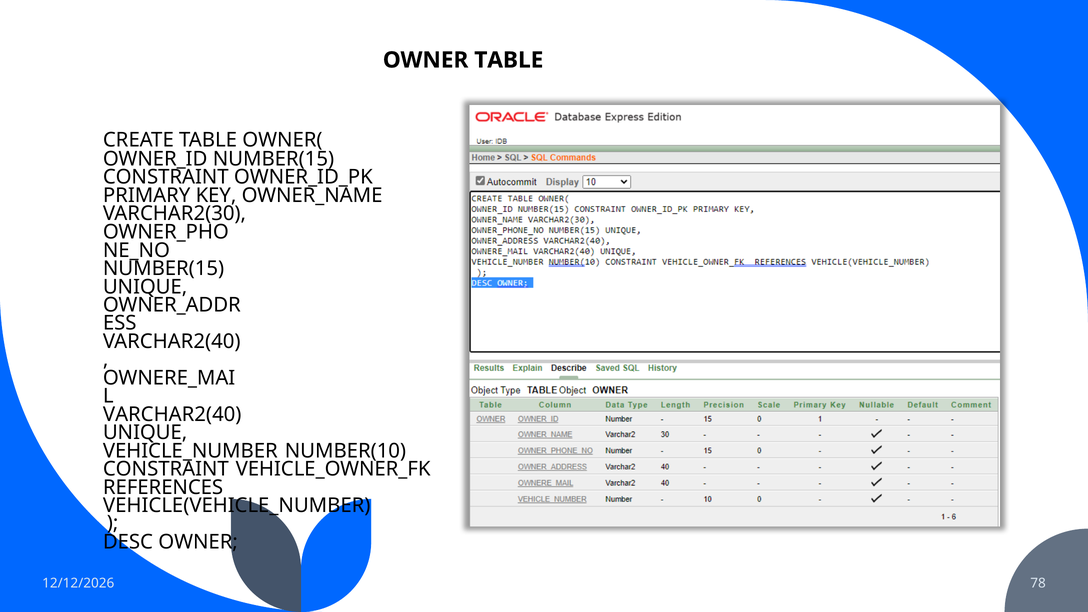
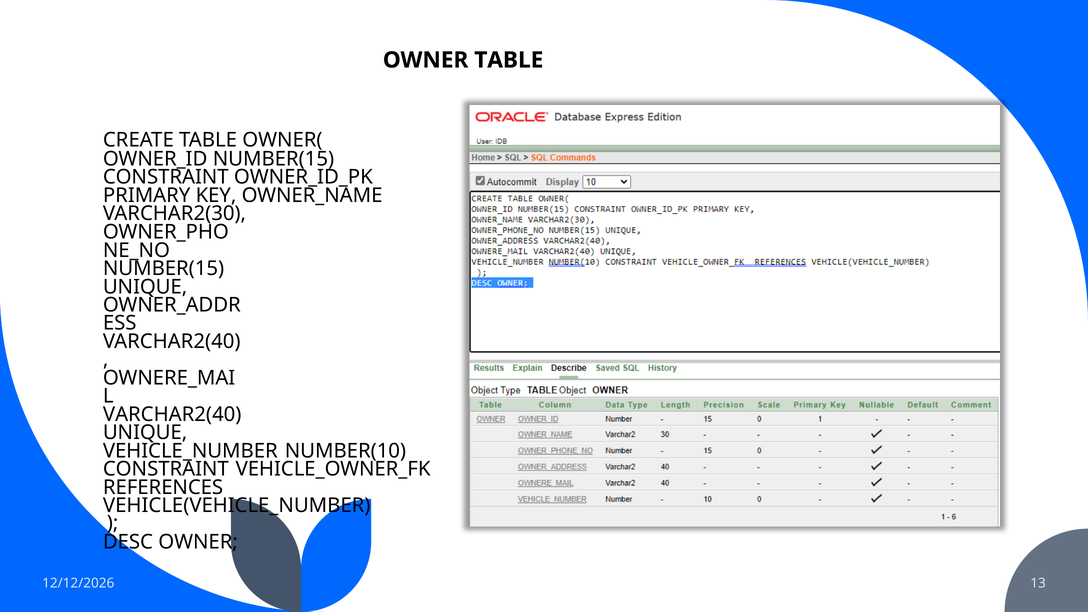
78: 78 -> 13 (1038, 583)
